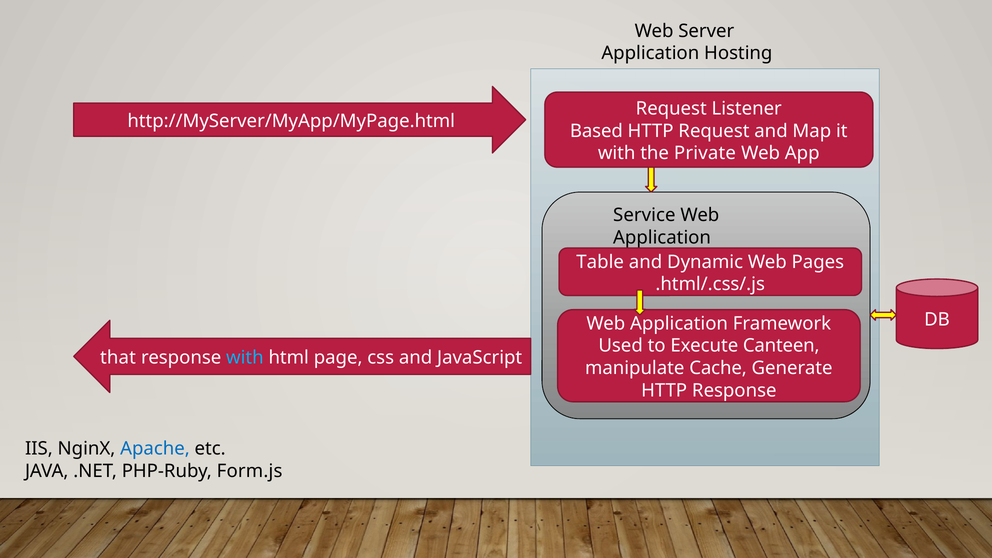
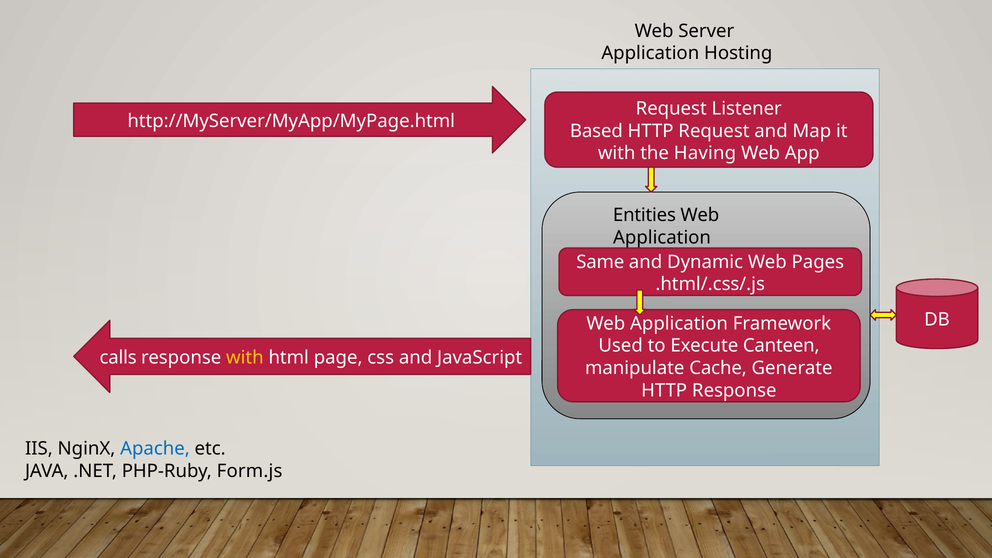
Private: Private -> Having (705, 153)
Service: Service -> Entities (644, 215)
Table: Table -> Same (600, 262)
that: that -> calls (118, 358)
with colour: light blue -> yellow (245, 358)
